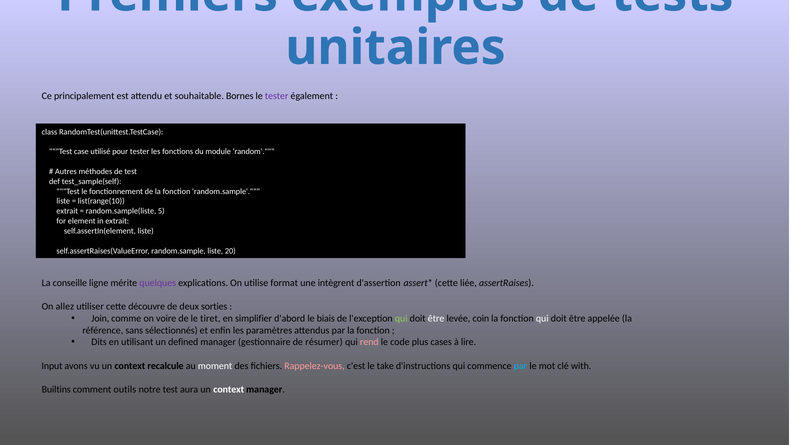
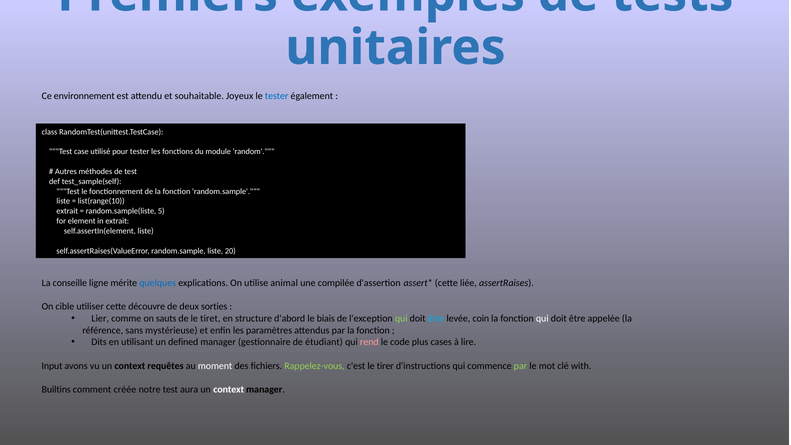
principalement: principalement -> environnement (84, 96)
Bornes: Bornes -> Joyeux (240, 96)
tester colour: purple -> blue (277, 96)
quelques colour: purple -> blue (158, 283)
format: format -> animal (284, 283)
intègrent: intègrent -> compilée (336, 283)
allez: allez -> cible (65, 307)
Join: Join -> Lier (100, 318)
voire: voire -> sauts (166, 318)
simplifier: simplifier -> structure (254, 318)
être colour: white -> light blue (436, 318)
sélectionnés: sélectionnés -> mystérieuse (171, 330)
résumer: résumer -> étudiant (324, 342)
recalcule: recalcule -> requêtes (165, 366)
Rappelez-vous colour: pink -> light green (315, 366)
take: take -> tirer (385, 366)
par colour: light blue -> light green (521, 366)
outils: outils -> créée (125, 390)
